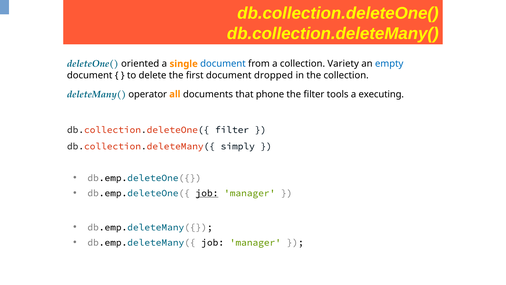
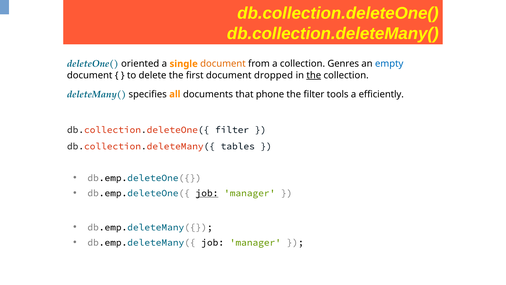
document colour: blue -> orange (223, 64)
Variety: Variety -> Genres (343, 64)
the underline: none -> present (314, 75)
operator: operator -> specifies (148, 94)
executing: executing -> efficiently (381, 94)
simply: simply -> tables (238, 146)
